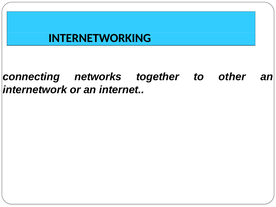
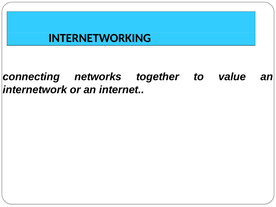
other: other -> value (232, 77)
